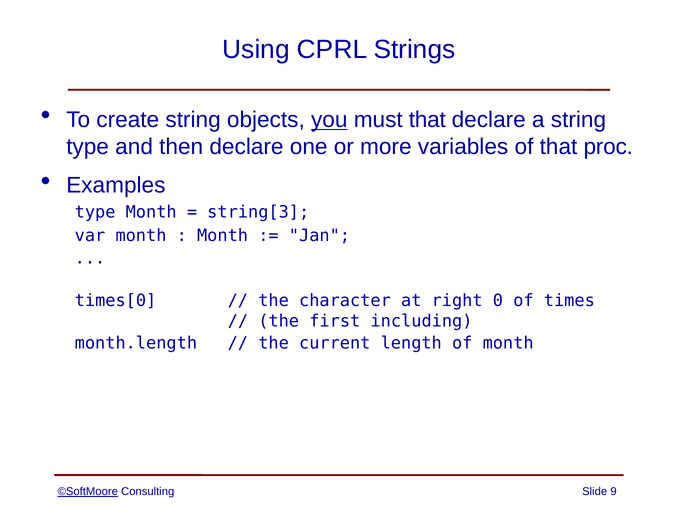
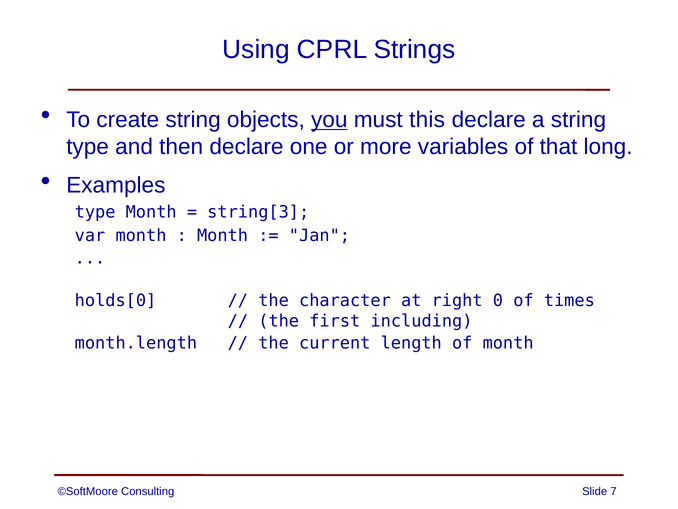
must that: that -> this (427, 120)
proc: proc -> long (608, 147)
times[0: times[0 -> holds[0 (116, 300)
©SoftMoore underline: present -> none (88, 491)
9: 9 -> 7 (614, 491)
